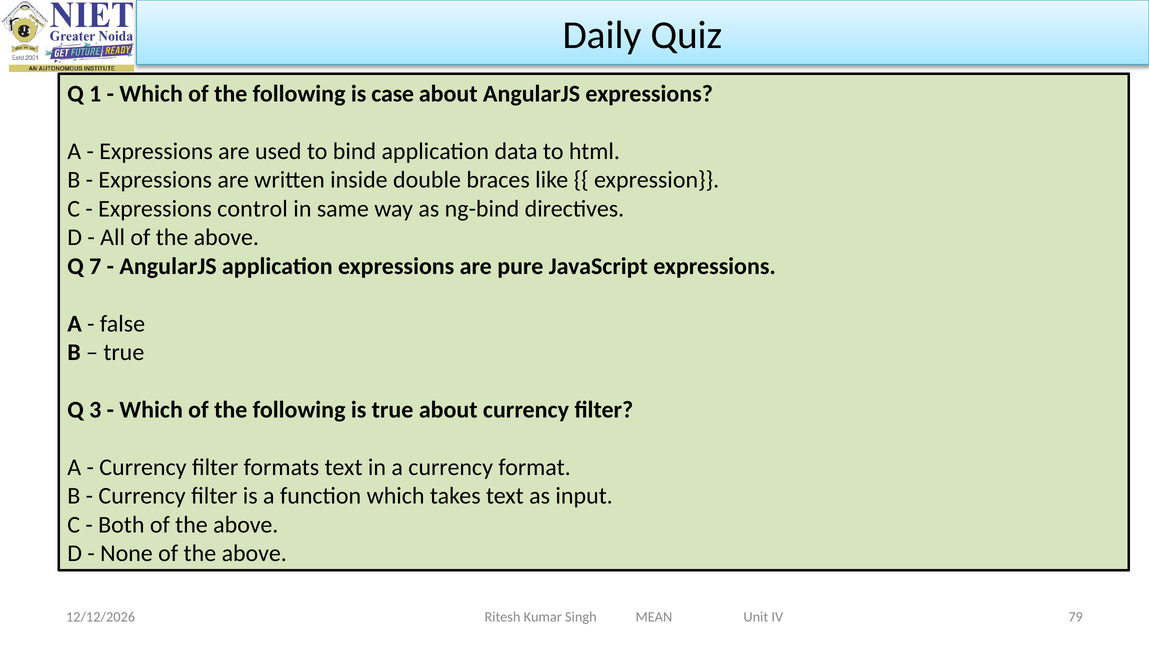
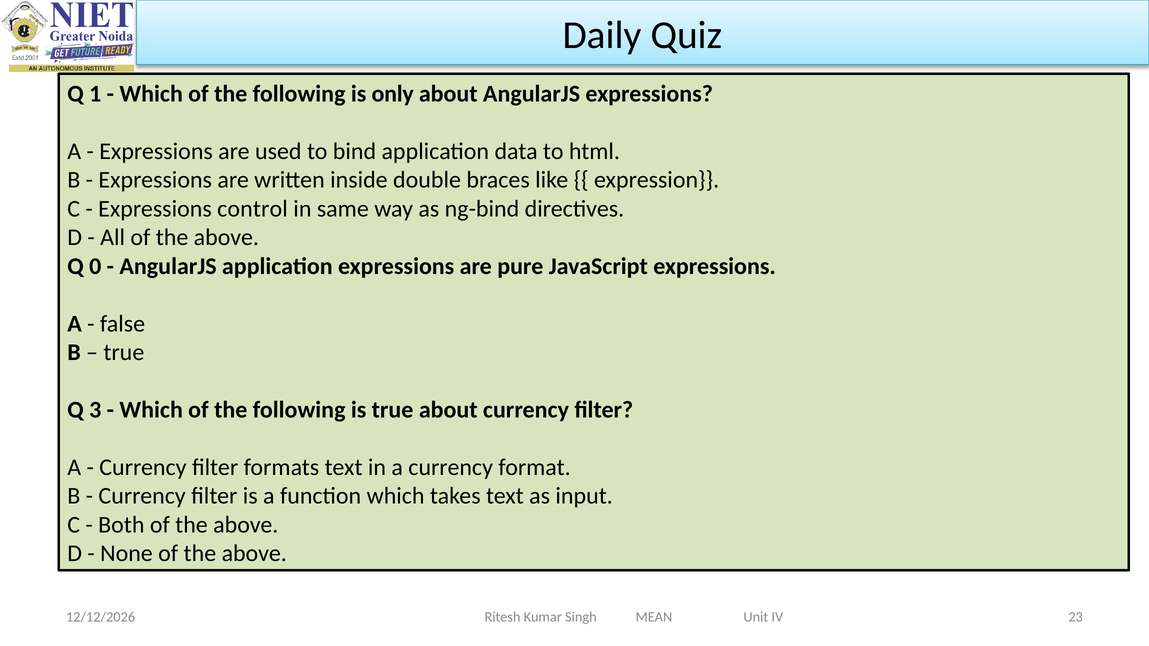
case: case -> only (393, 94)
7: 7 -> 0 (95, 266)
79: 79 -> 23 (1076, 617)
